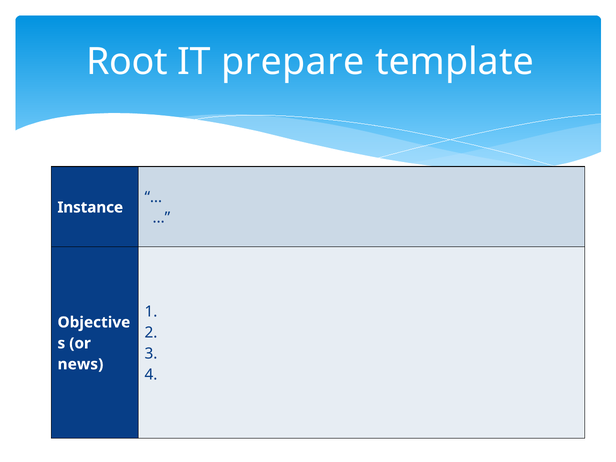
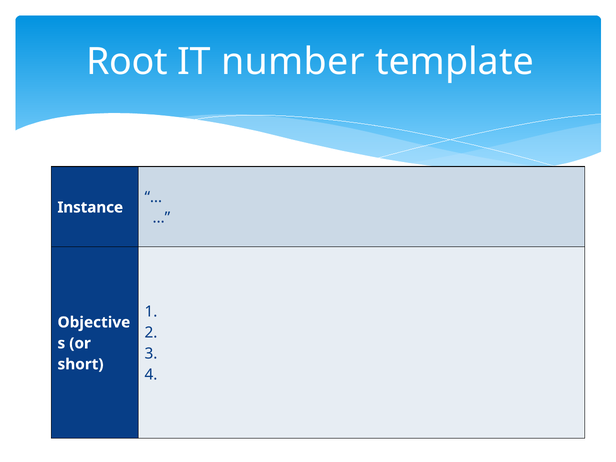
prepare: prepare -> number (293, 62)
news: news -> short (81, 364)
